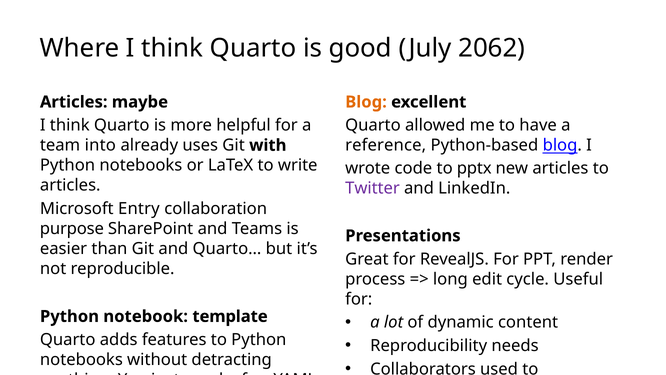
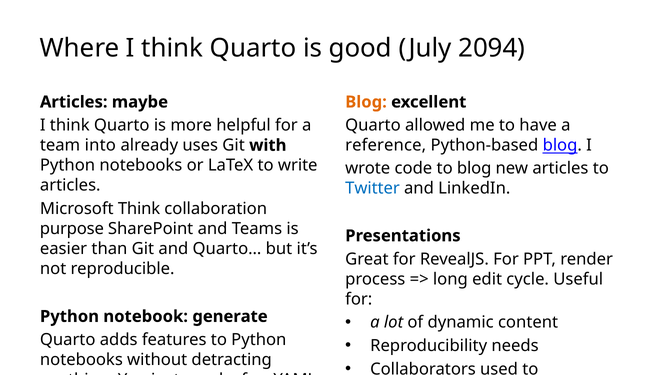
2062: 2062 -> 2094 (492, 48)
to pptx: pptx -> blog (474, 168)
Twitter colour: purple -> blue (372, 188)
Microsoft Entry: Entry -> Think (139, 208)
template: template -> generate (230, 316)
